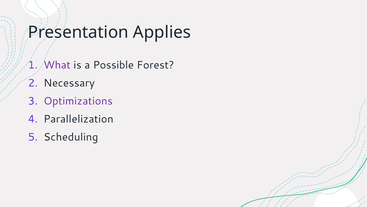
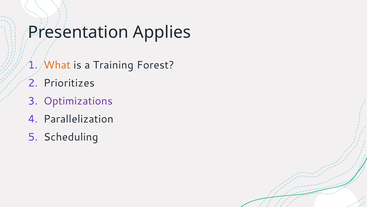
What colour: purple -> orange (57, 65)
Possible: Possible -> Training (113, 65)
Necessary: Necessary -> Prioritizes (69, 83)
